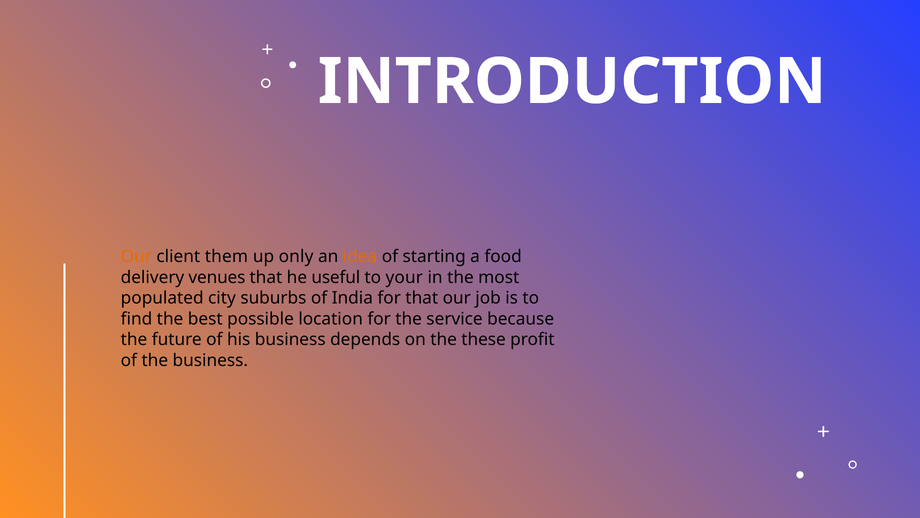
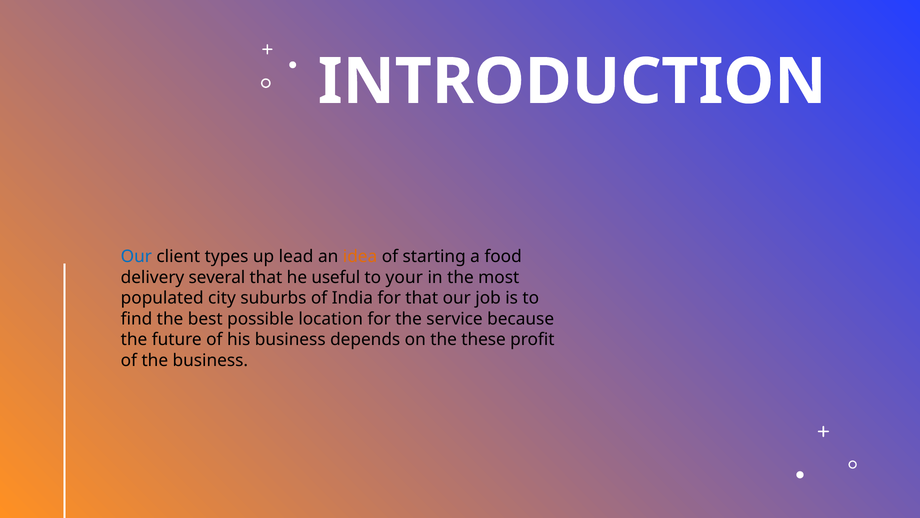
Our colour: orange -> blue (136, 256)
them: them -> types (227, 256)
only: only -> lead (296, 256)
venues: venues -> several (217, 277)
